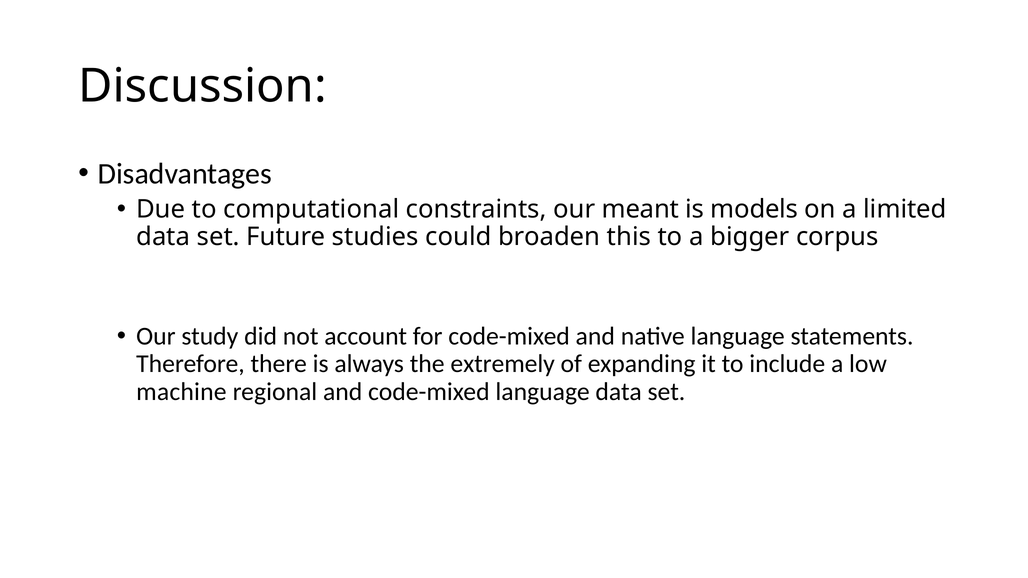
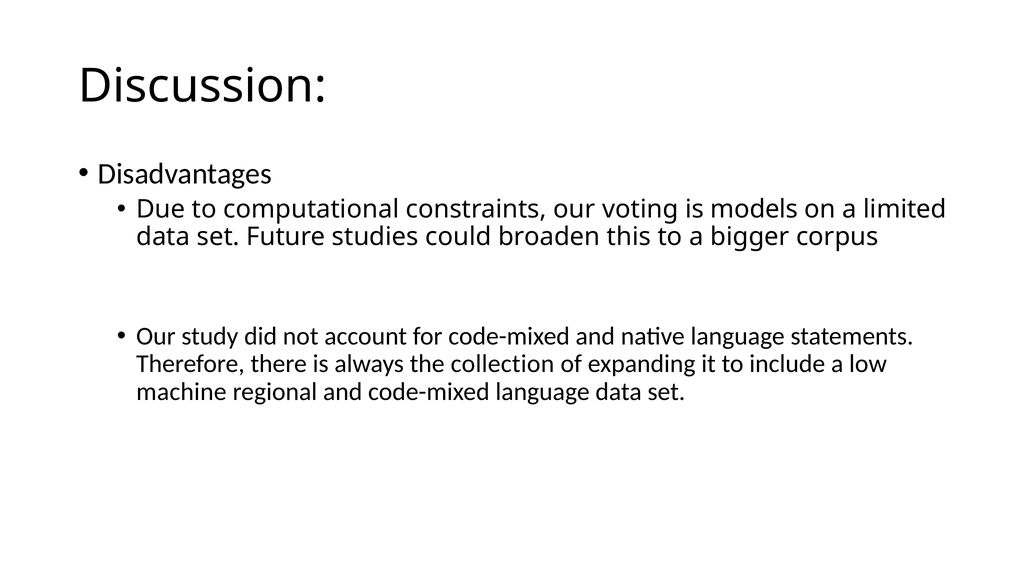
meant: meant -> voting (640, 209)
extremely: extremely -> collection (502, 364)
